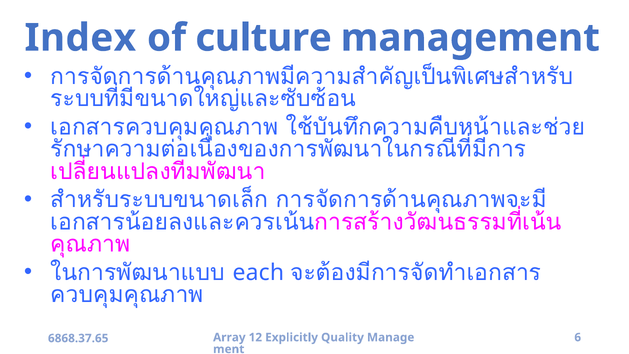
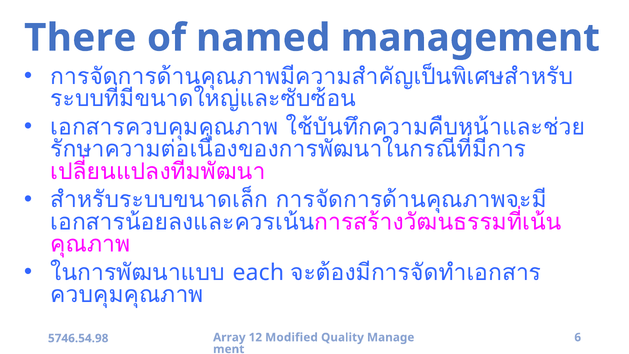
Index: Index -> There (80, 38)
culture: culture -> named (263, 38)
Explicitly: Explicitly -> Modified (292, 337)
6868.37.65: 6868.37.65 -> 5746.54.98 (78, 338)
